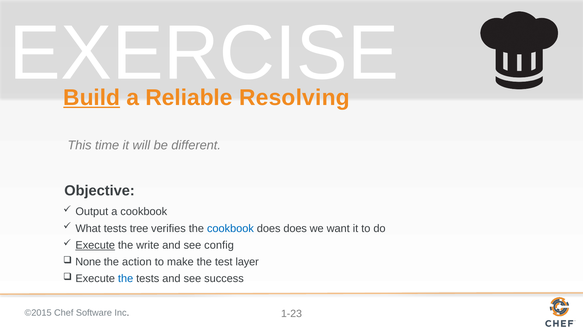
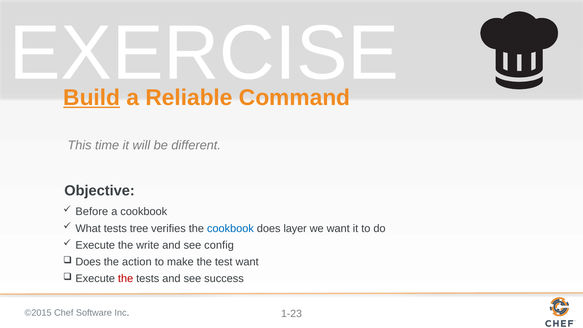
Resolving: Resolving -> Command (295, 98)
Output: Output -> Before (92, 212)
does does: does -> layer (295, 228)
Execute underline: present -> none (95, 245)
None: None -> Does (88, 262)
test layer: layer -> want (247, 262)
the colour: blue -> red (126, 279)
